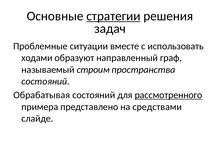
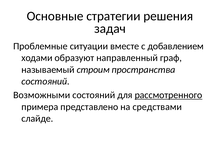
стратегии underline: present -> none (113, 16)
использовать: использовать -> добавлением (176, 46)
Обрабатывая: Обрабатывая -> Возможными (42, 95)
